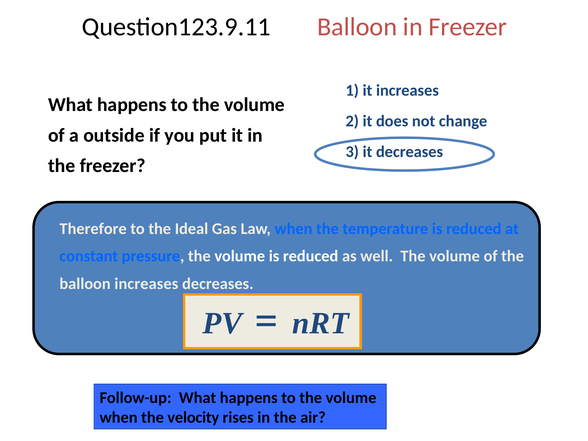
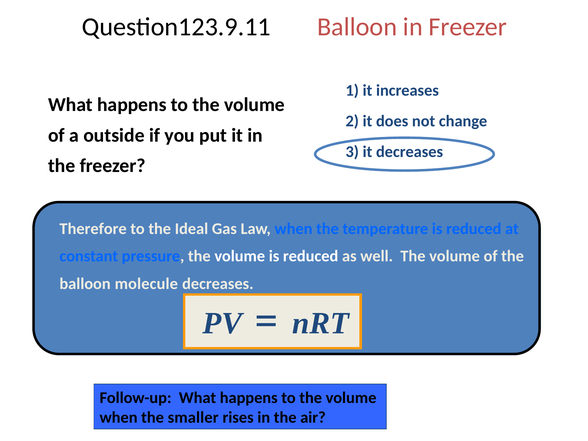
balloon increases: increases -> molecule (146, 284)
velocity: velocity -> smaller (193, 417)
